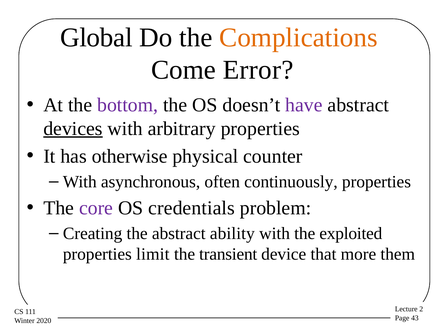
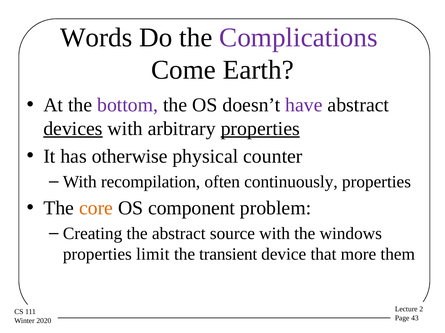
Global: Global -> Words (96, 38)
Complications colour: orange -> purple (298, 38)
Error: Error -> Earth (258, 70)
properties underline: none -> present (260, 129)
asynchronous: asynchronous -> recompilation (151, 182)
core colour: purple -> orange (96, 208)
credentials: credentials -> component (192, 208)
ability: ability -> source (232, 234)
exploited: exploited -> windows (351, 234)
